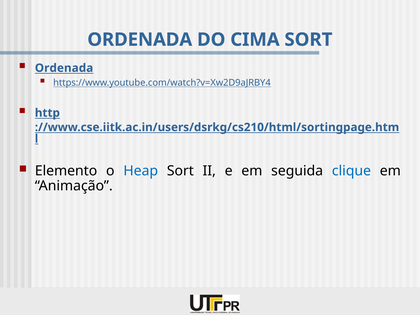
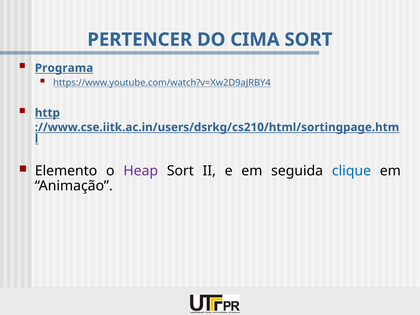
ORDENADA: ORDENADA -> PERTENCER (140, 40)
Ordenada: Ordenada -> Programa (64, 68)
Heap colour: blue -> purple (141, 171)
